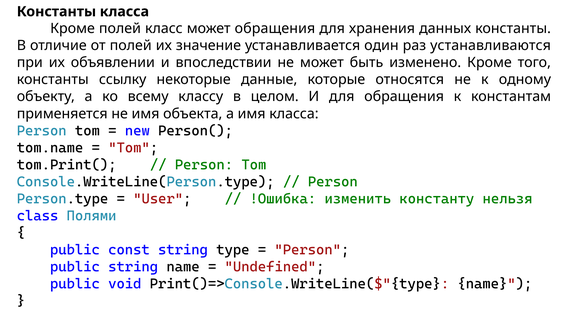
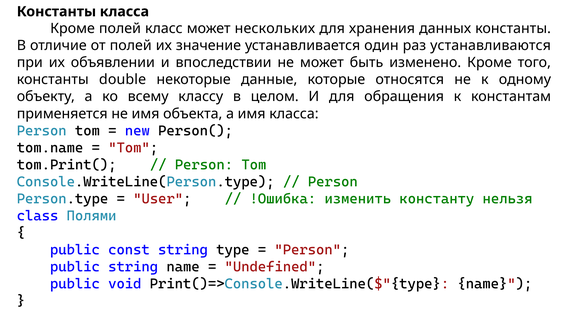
может обращения: обращения -> нескольких (275, 29)
ссылку: ссылку -> double (123, 80)
